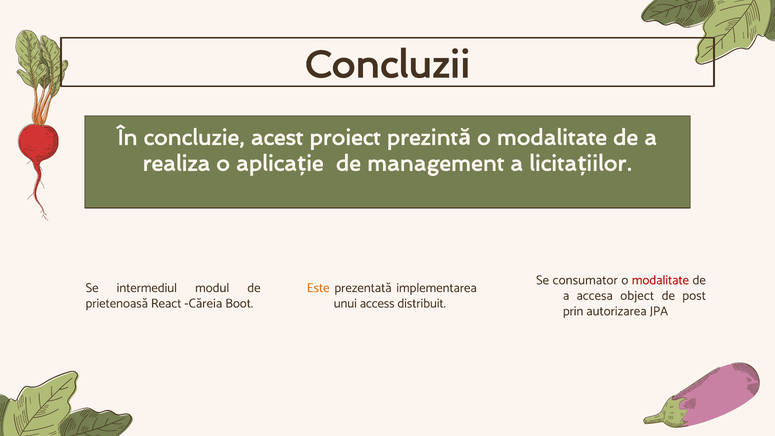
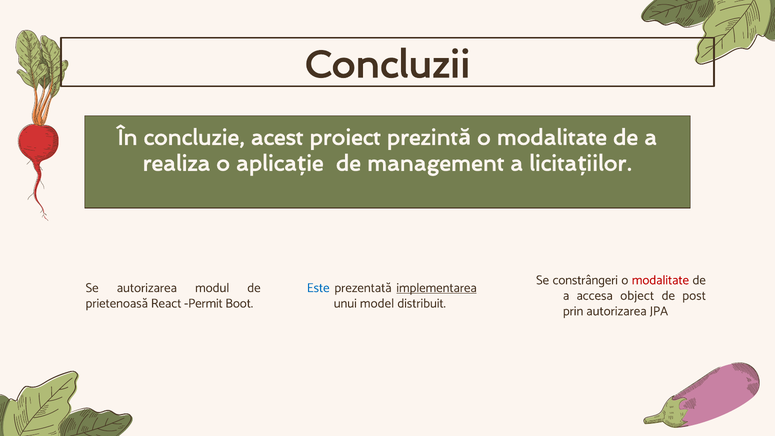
consumator: consumator -> constrângeri (585, 280)
Se intermediul: intermediul -> autorizarea (147, 288)
Este colour: orange -> blue (318, 288)
implementarea underline: none -> present (437, 288)
Căreia: Căreia -> Permit (203, 303)
access: access -> model (377, 303)
